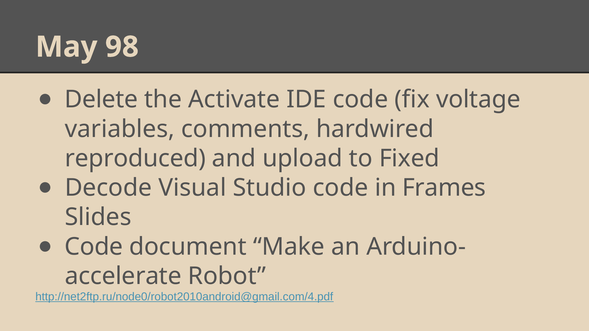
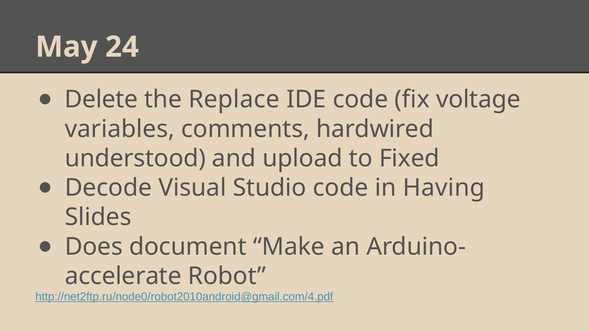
98: 98 -> 24 (122, 47)
Activate: Activate -> Replace (234, 100)
reproduced: reproduced -> understood (135, 159)
Frames: Frames -> Having (444, 188)
Code: Code -> Does (94, 247)
